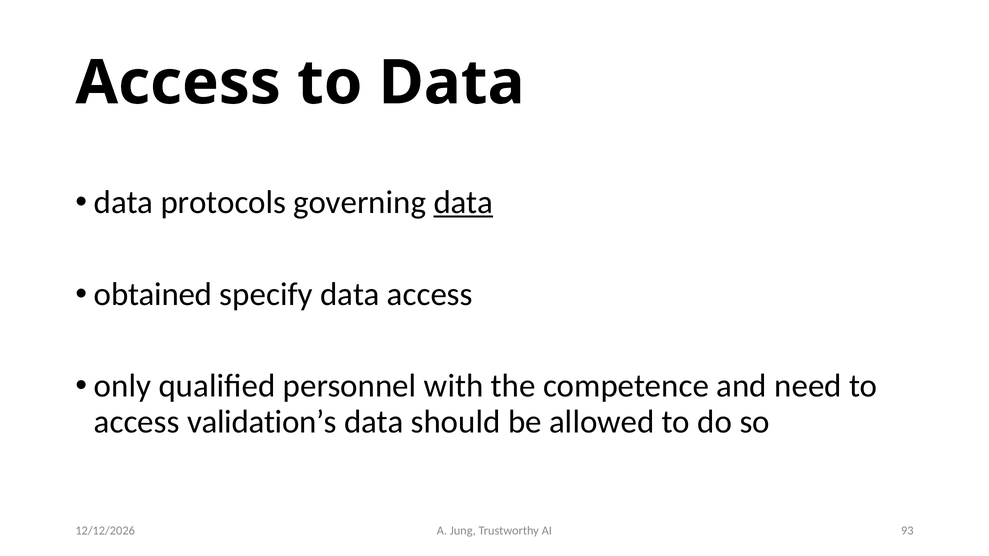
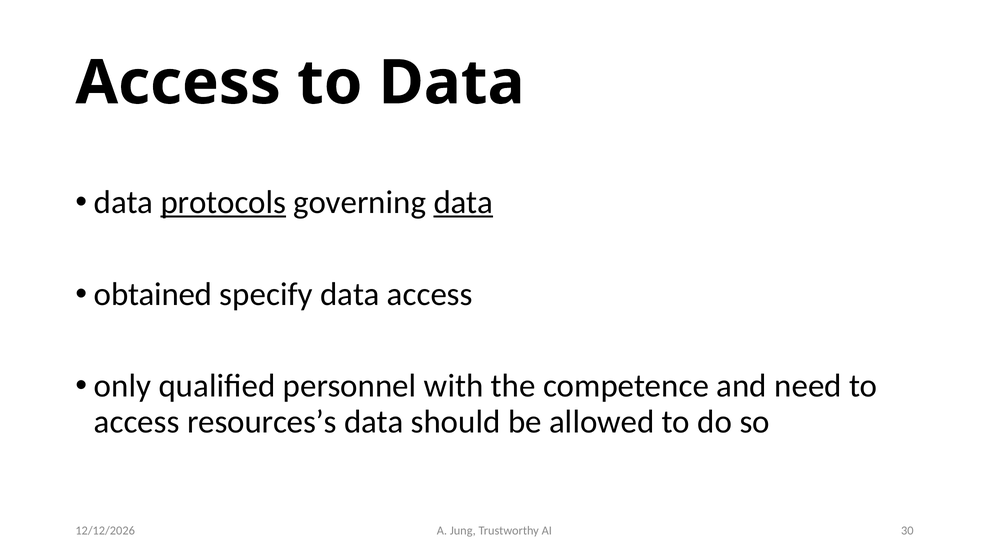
protocols underline: none -> present (223, 203)
validation’s: validation’s -> resources’s (262, 422)
93: 93 -> 30 (907, 531)
